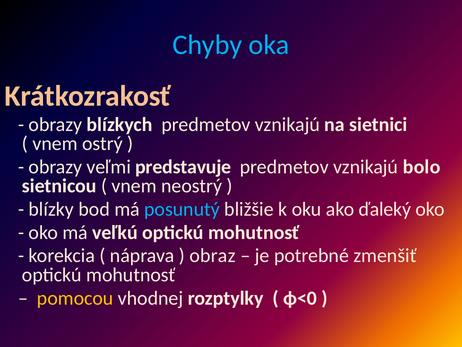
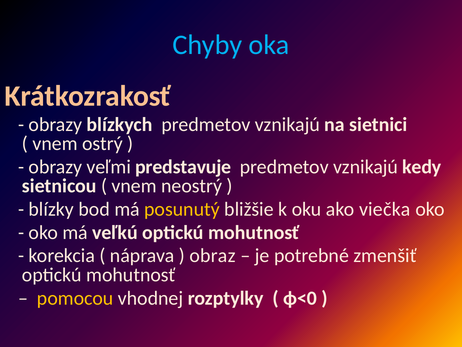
bolo: bolo -> kedy (422, 167)
posunutý colour: light blue -> yellow (182, 209)
ďaleký: ďaleký -> viečka (385, 209)
